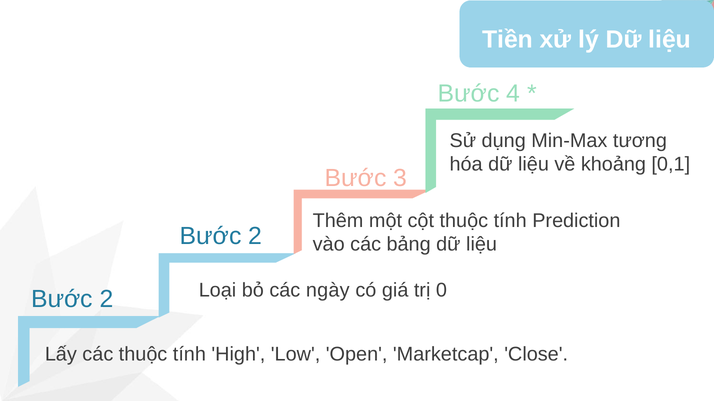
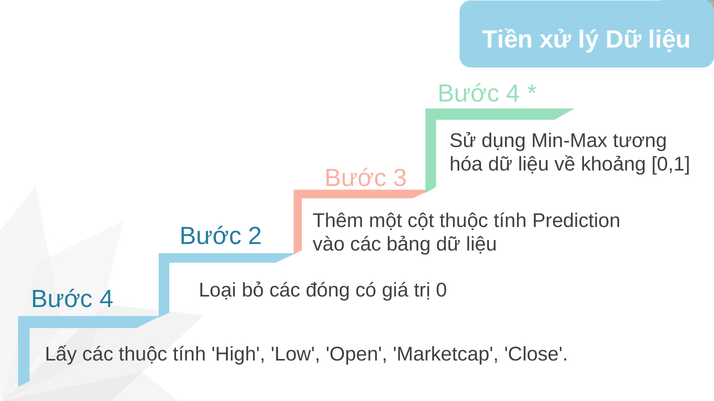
ngày: ngày -> đóng (328, 291)
2: 2 -> 4 (107, 299)
